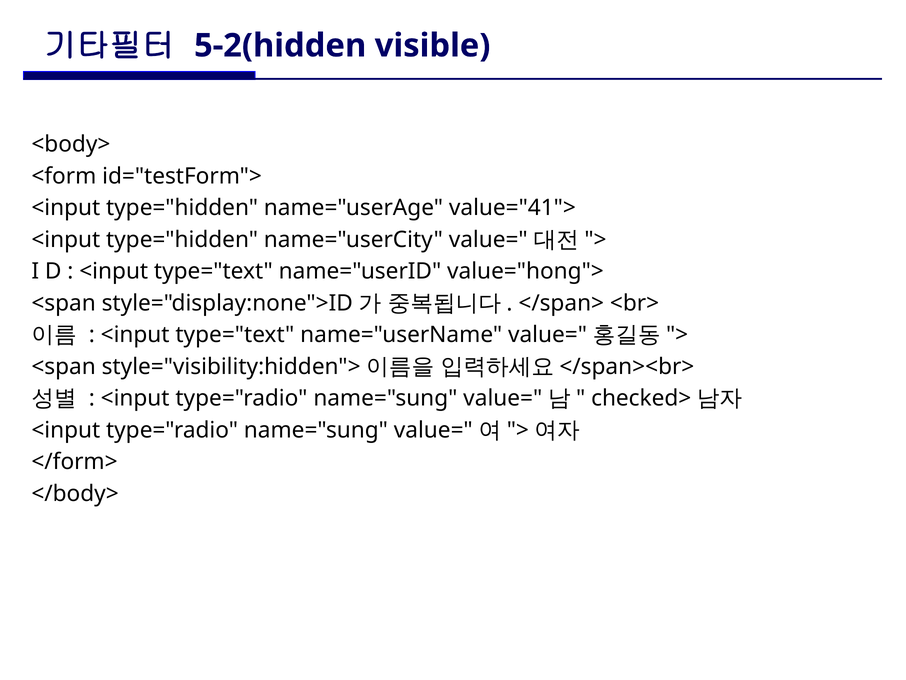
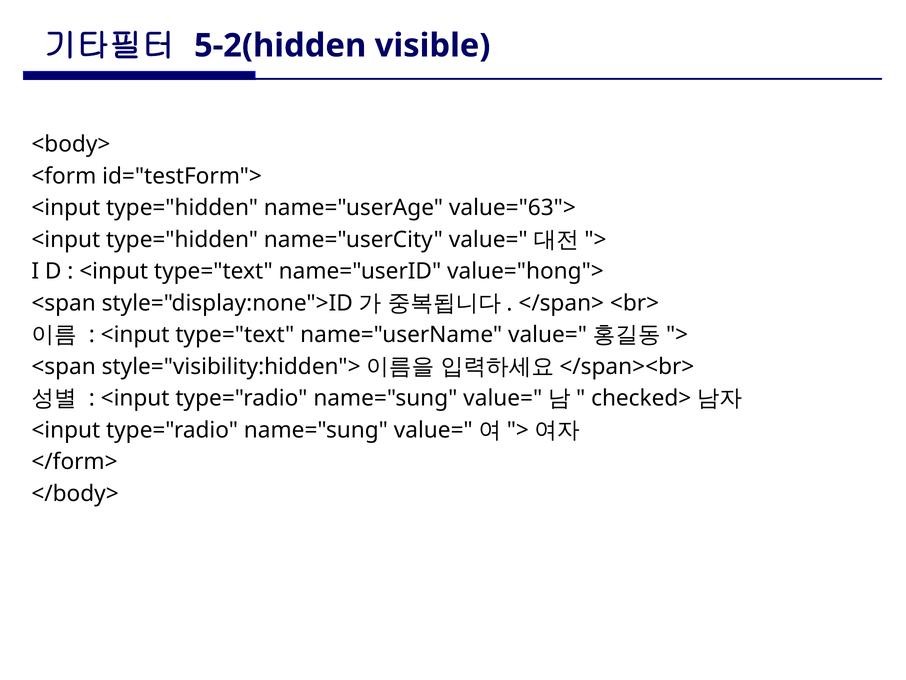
value="41">: value="41"> -> value="63"> (512, 208)
